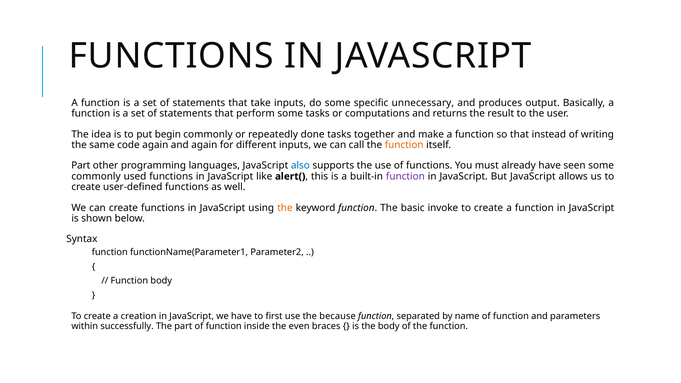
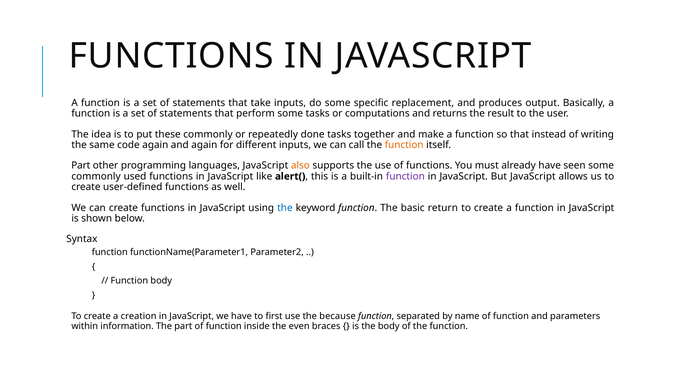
unnecessary: unnecessary -> replacement (423, 103)
begin: begin -> these (168, 134)
also colour: blue -> orange (300, 166)
the colour: orange -> blue (285, 208)
invoke: invoke -> return (443, 208)
successfully: successfully -> information (127, 326)
